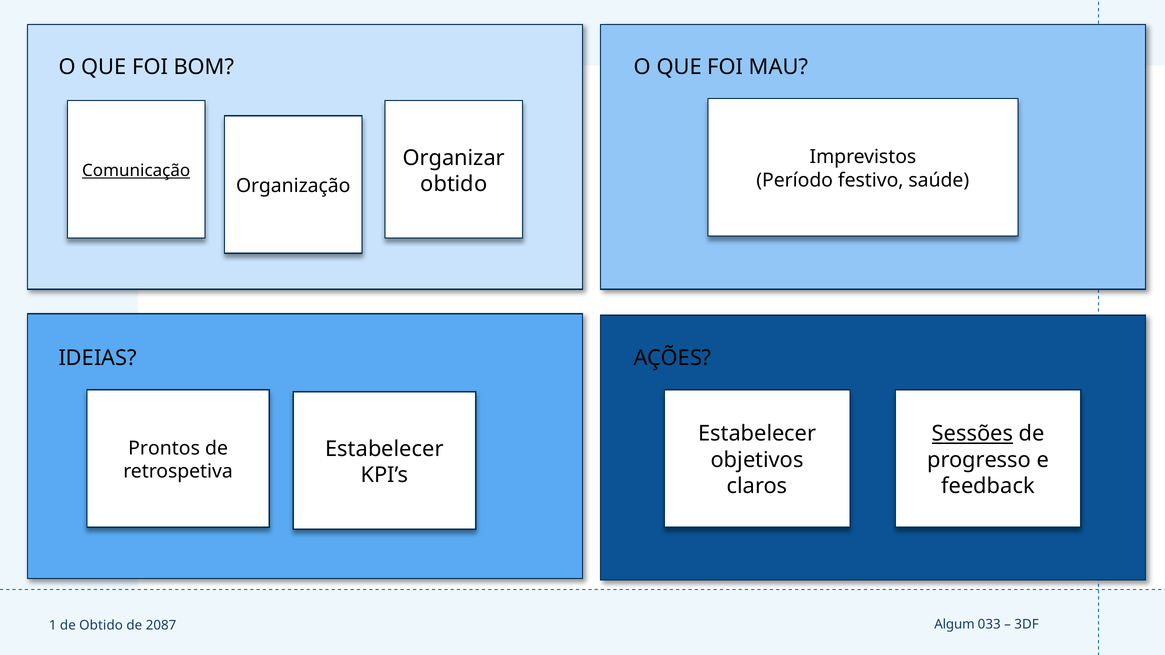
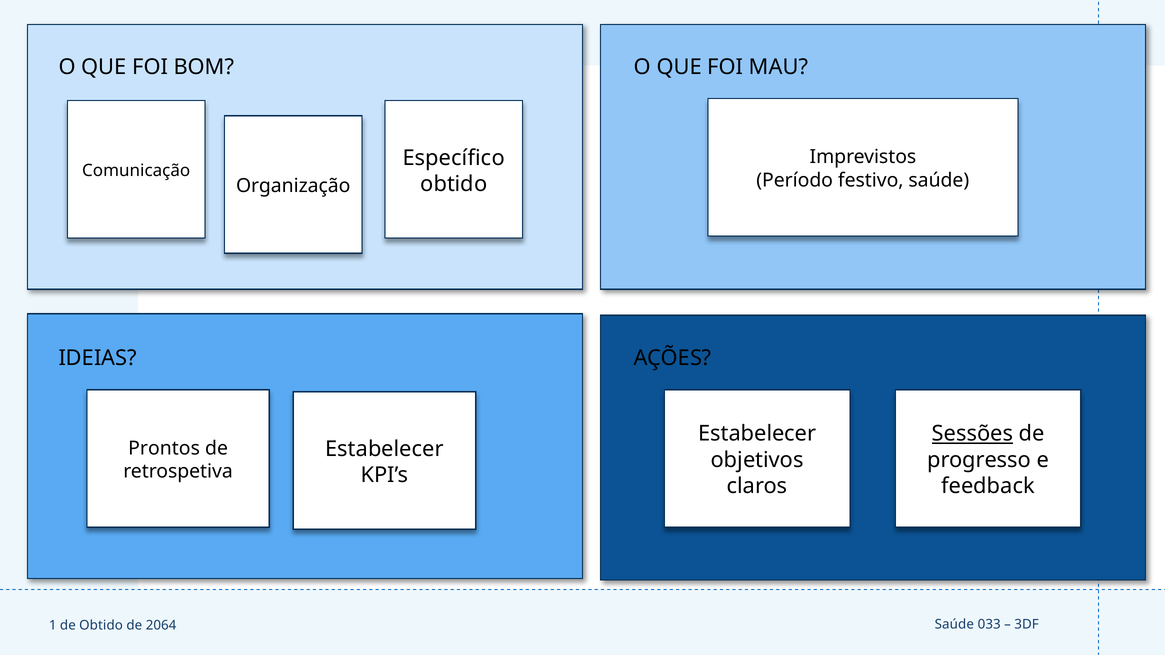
Organizar: Organizar -> Específico (454, 158)
Comunicação underline: present -> none (136, 171)
Algum: Algum -> Saúde (954, 625)
2087: 2087 -> 2064 (161, 626)
